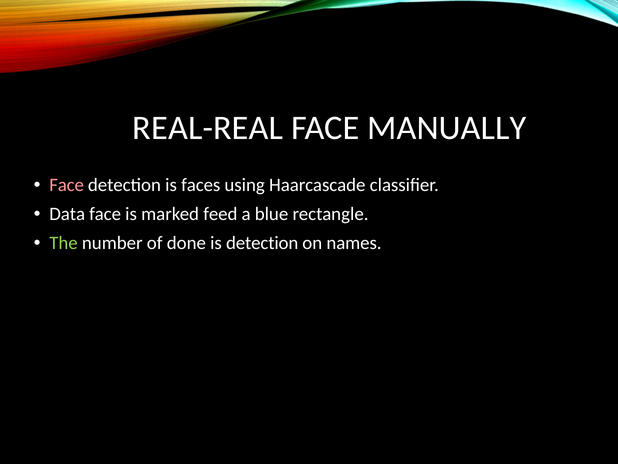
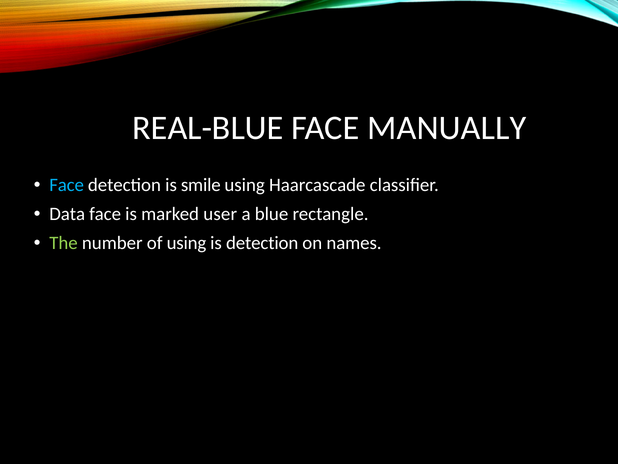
REAL-REAL: REAL-REAL -> REAL-BLUE (208, 128)
Face colour: pink -> light blue (67, 185)
faces: faces -> smile (201, 185)
feed: feed -> user (220, 214)
of done: done -> using (186, 243)
